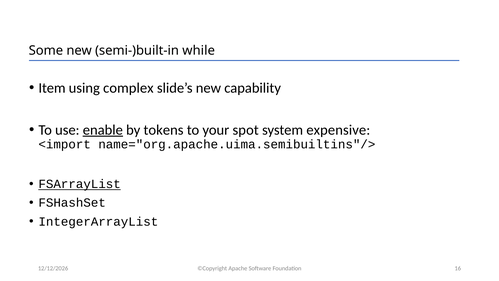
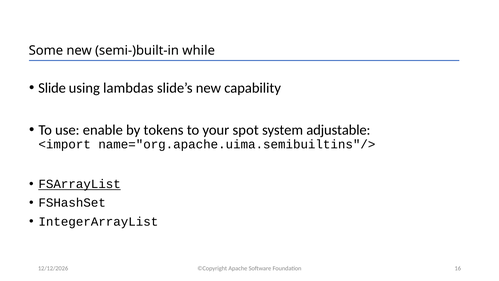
Item: Item -> Slide (52, 88)
complex: complex -> lambdas (128, 88)
enable underline: present -> none (103, 130)
expensive: expensive -> adjustable (338, 130)
